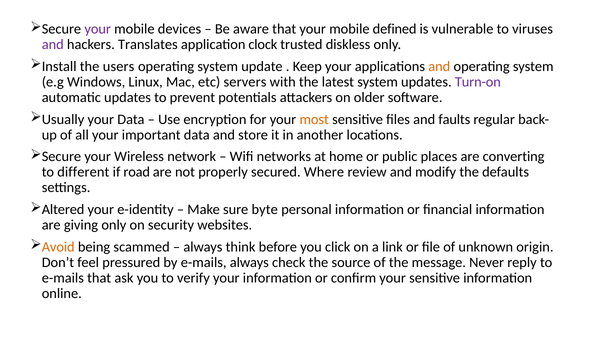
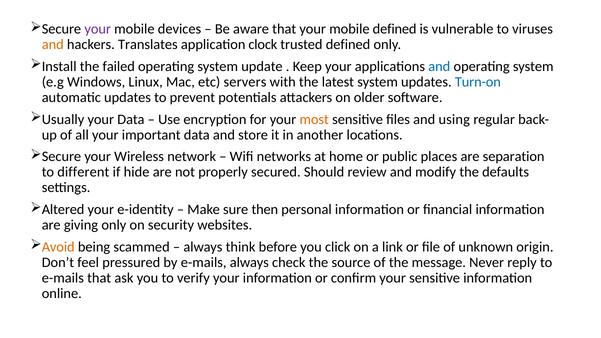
and colour: purple -> orange (53, 45)
trusted diskless: diskless -> defined (348, 45)
users: users -> failed (119, 66)
and colour: orange -> blue (439, 66)
Turn-on colour: purple -> blue (478, 82)
faults: faults -> using (454, 119)
converting: converting -> separation (514, 157)
road: road -> hide (137, 172)
Where: Where -> Should (324, 172)
byte: byte -> then (265, 210)
